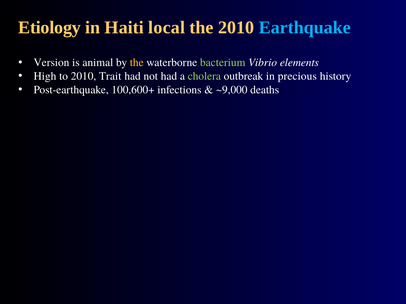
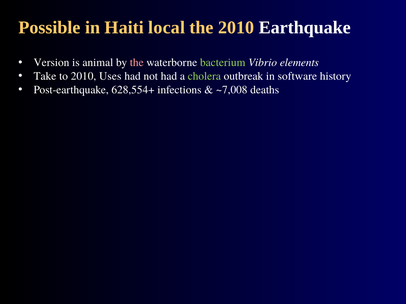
Etiology: Etiology -> Possible (50, 28)
Earthquake colour: light blue -> white (305, 28)
the colour: yellow -> pink (137, 63)
High: High -> Take (45, 76)
Trait: Trait -> Uses (110, 76)
precious: precious -> software (297, 76)
100,600+: 100,600+ -> 628,554+ (133, 90)
~9,000: ~9,000 -> ~7,008 (232, 90)
